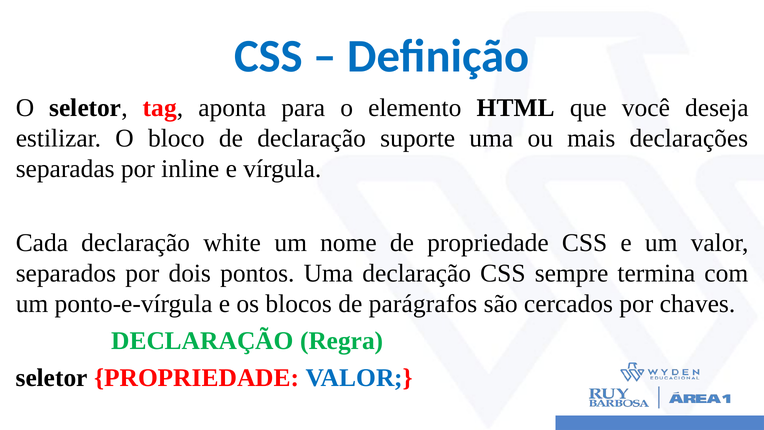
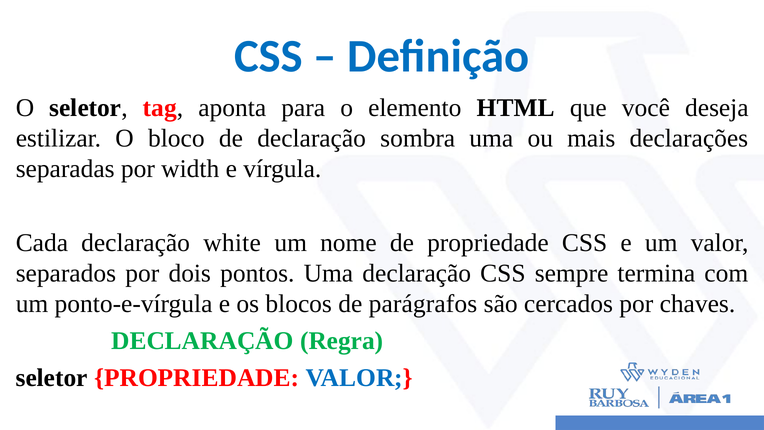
suporte: suporte -> sombra (418, 138)
inline: inline -> width (190, 169)
